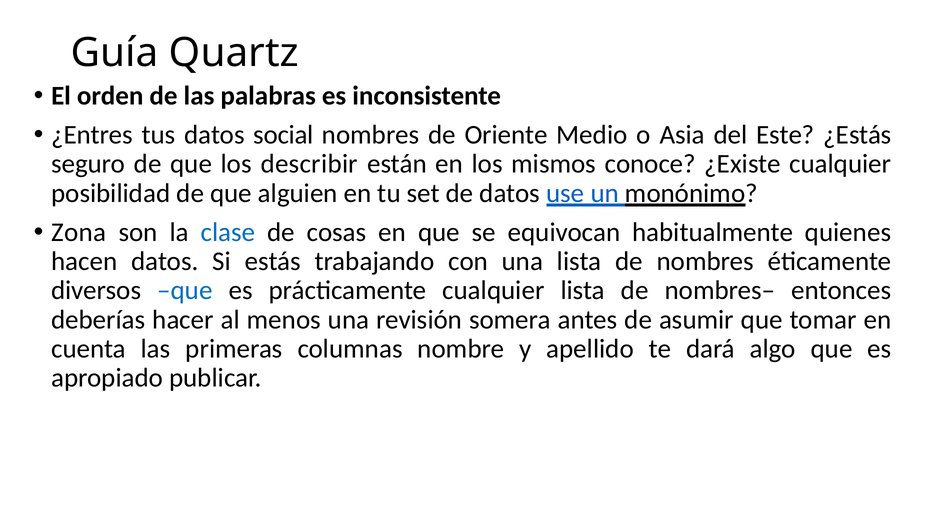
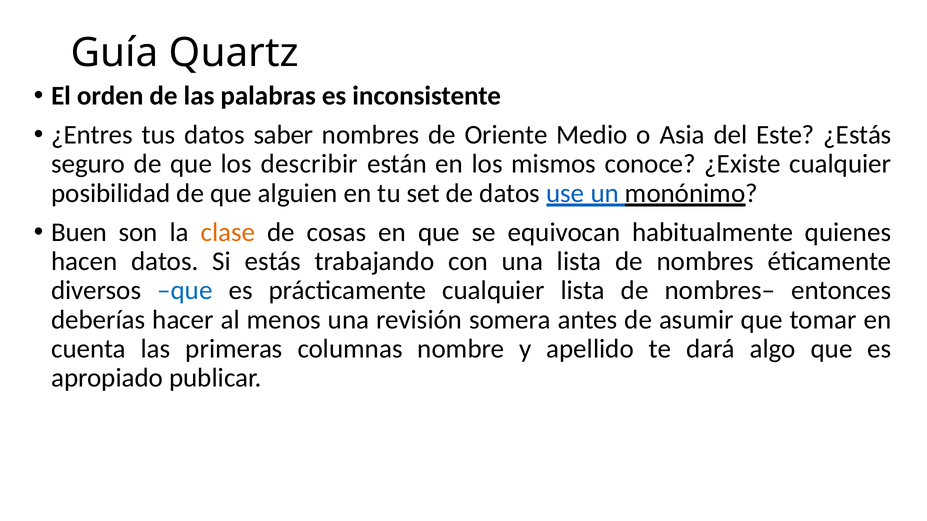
social: social -> saber (283, 135)
Zona: Zona -> Buen (79, 232)
clase colour: blue -> orange (228, 232)
